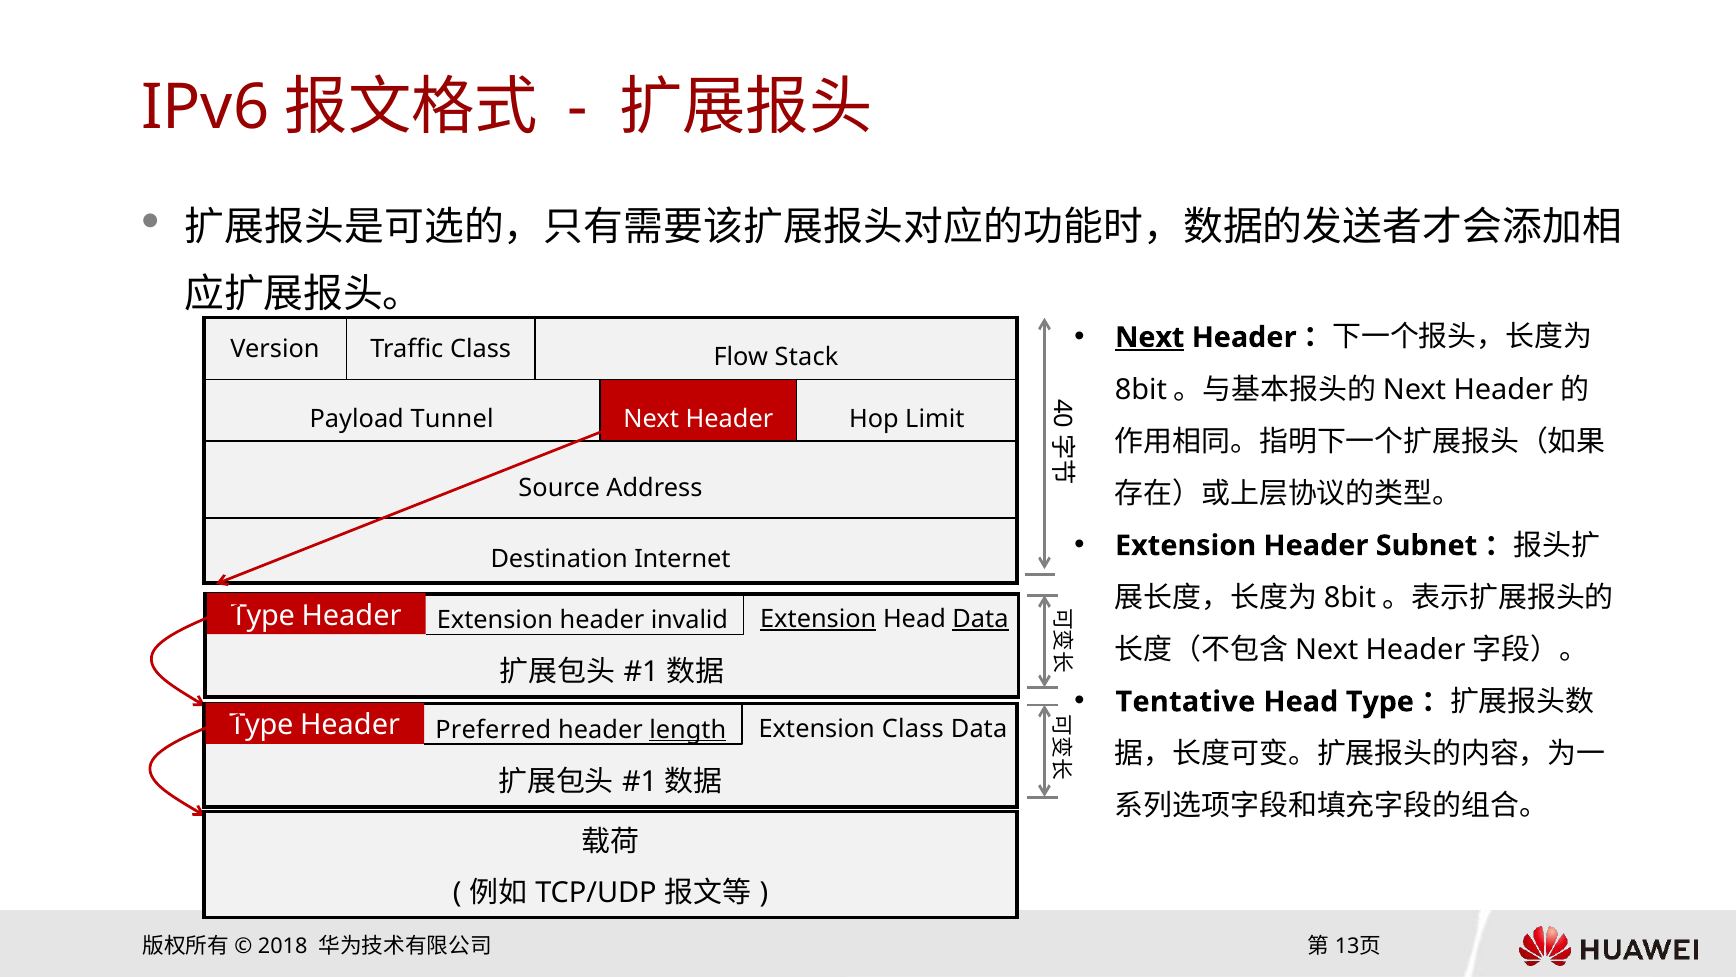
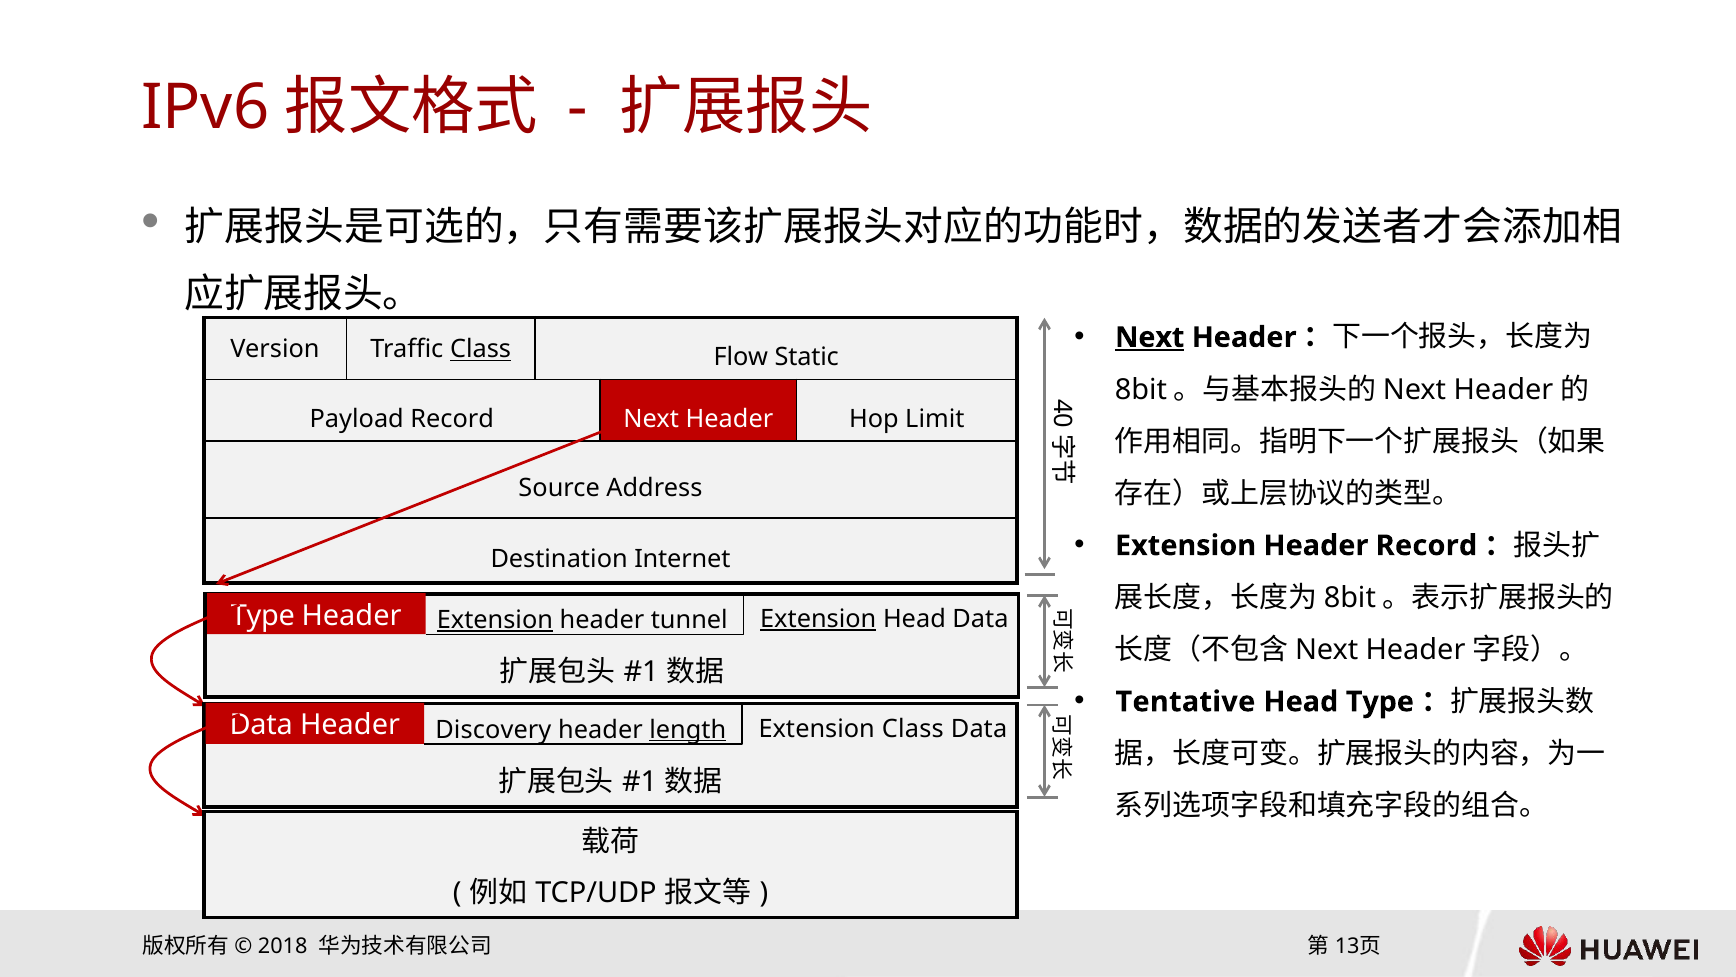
Class underline: none -> present (481, 349)
Stack: Stack -> Static (807, 357)
Payload Tunnel: Tunnel -> Record (452, 418)
Header Subnet: Subnet -> Record (1426, 545)
Data underline: present -> none (981, 619)
Extension underline: none -> present (495, 620)
invalid: invalid -> tunnel (689, 620)
Type: Type -> Data (261, 725)
Preferred: Preferred -> Discovery (493, 729)
